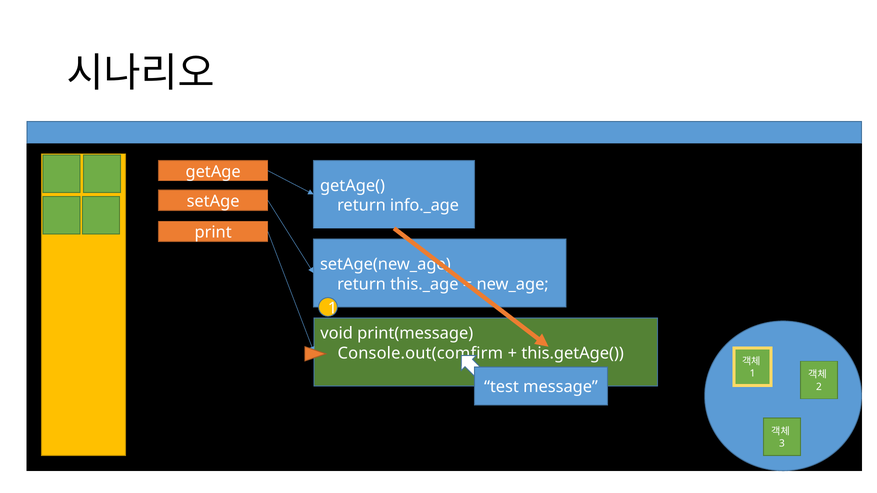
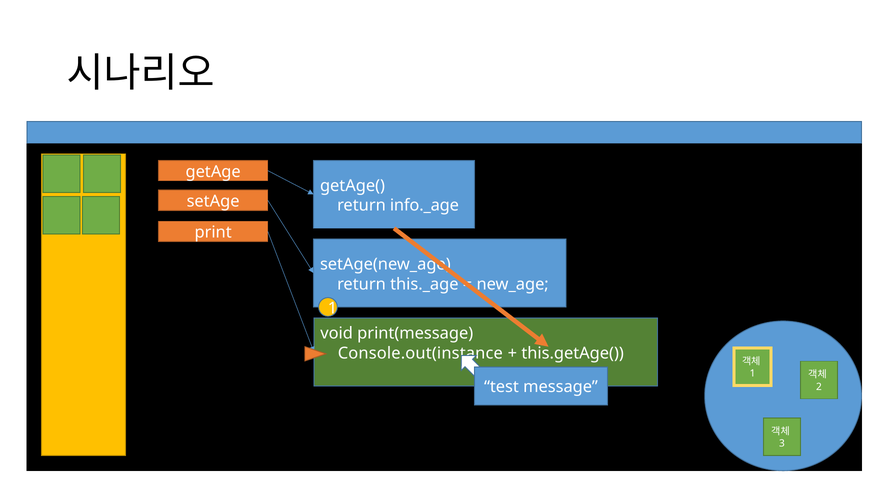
Console.out(comfirm: Console.out(comfirm -> Console.out(instance (420, 353)
